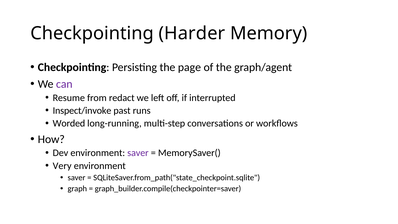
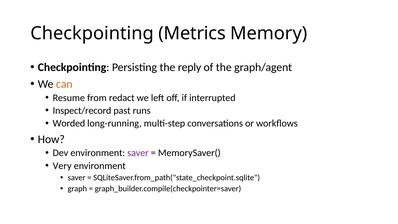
Harder: Harder -> Metrics (192, 33)
page: page -> reply (190, 67)
can colour: purple -> orange (64, 84)
Inspect/invoke: Inspect/invoke -> Inspect/record (82, 111)
